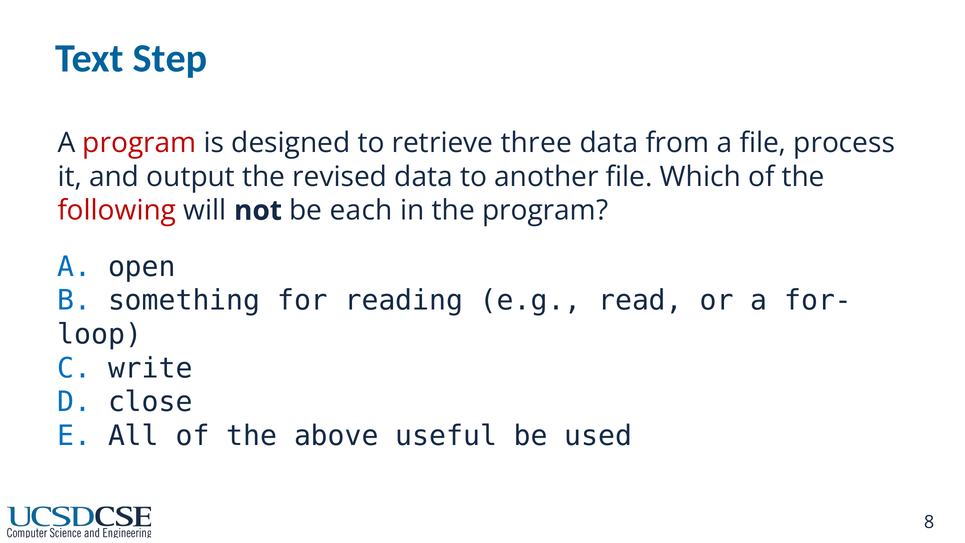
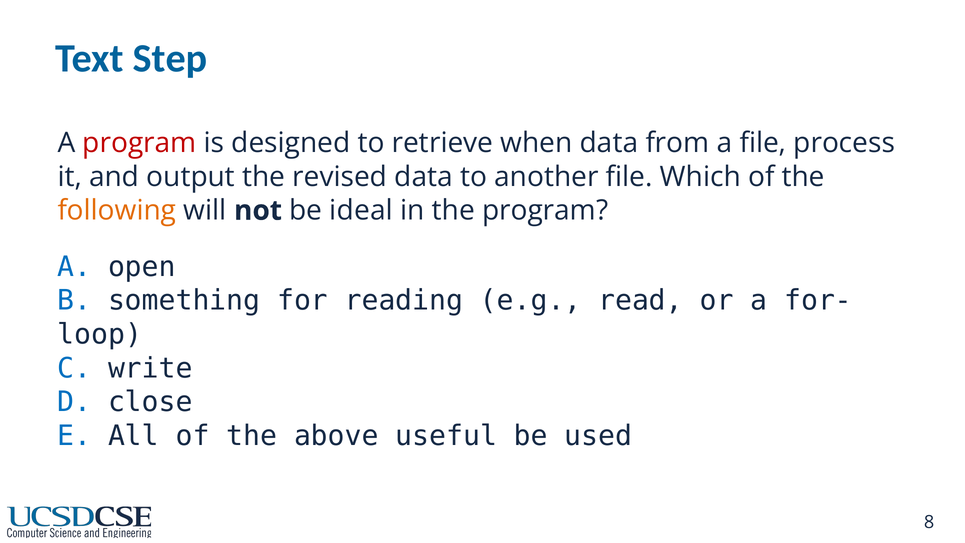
three: three -> when (536, 143)
following colour: red -> orange (117, 210)
each: each -> ideal (361, 210)
